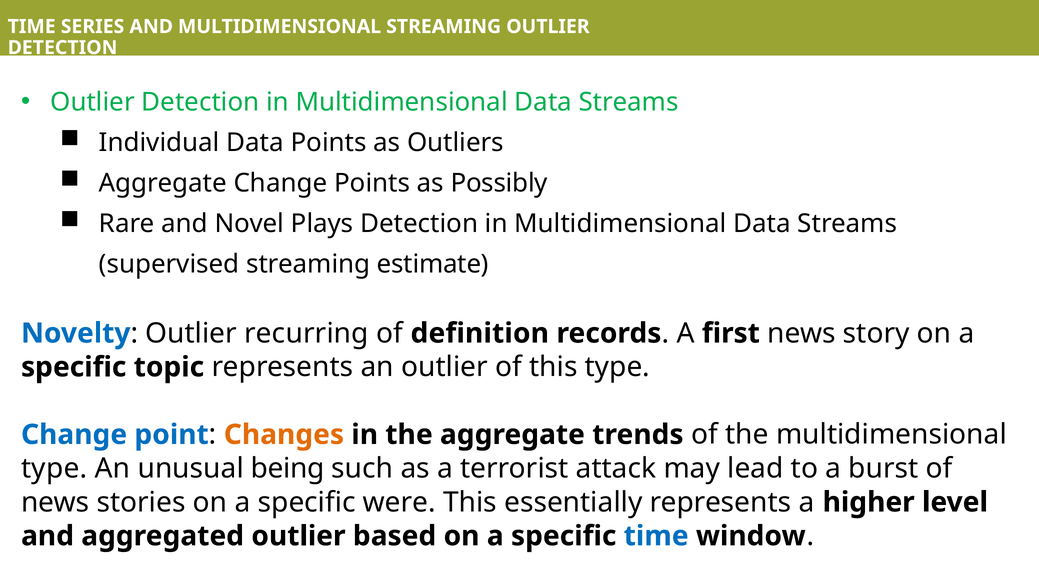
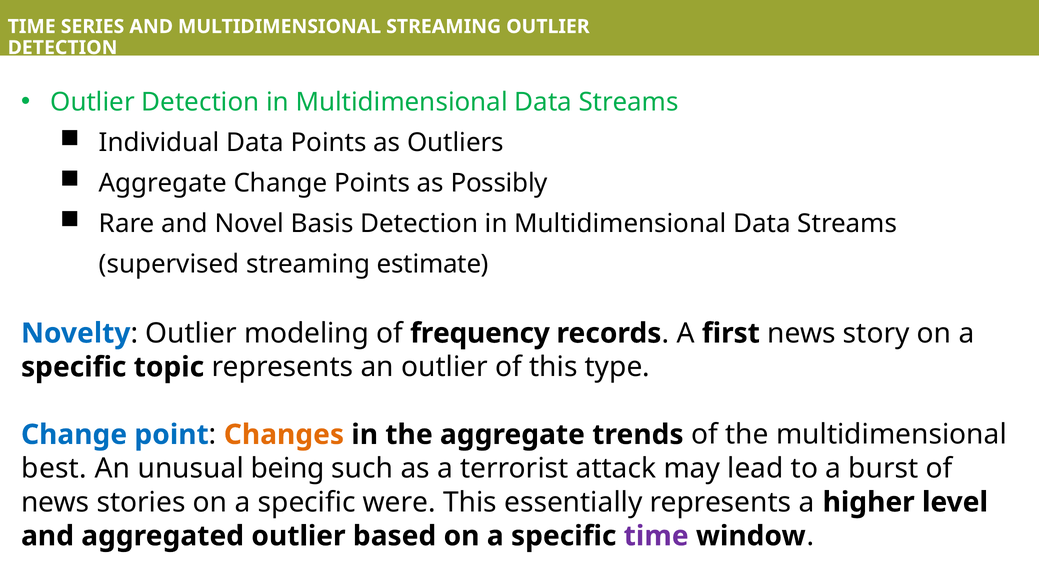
Plays: Plays -> Basis (322, 224)
recurring: recurring -> modeling (307, 333)
definition: definition -> frequency (480, 333)
type: type -> best (54, 468)
time colour: blue -> purple (656, 535)
